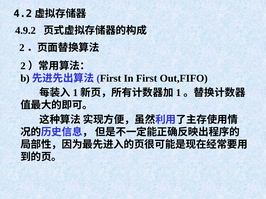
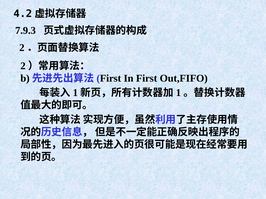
4.9.2: 4.9.2 -> 7.9.3 (25, 30)
